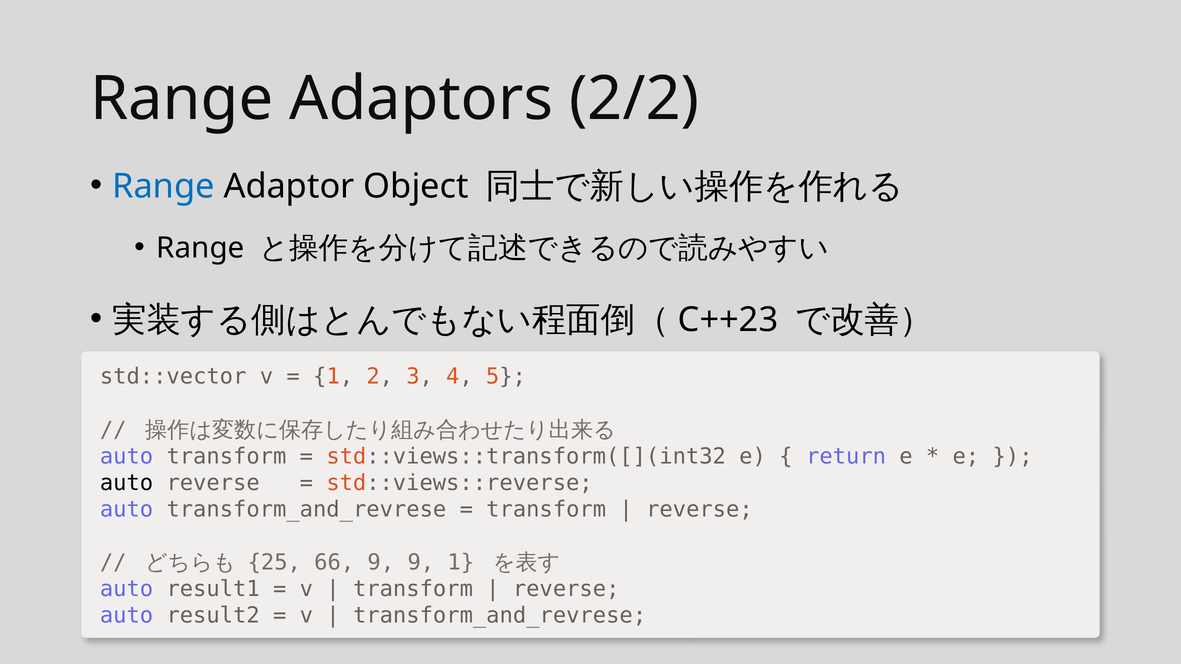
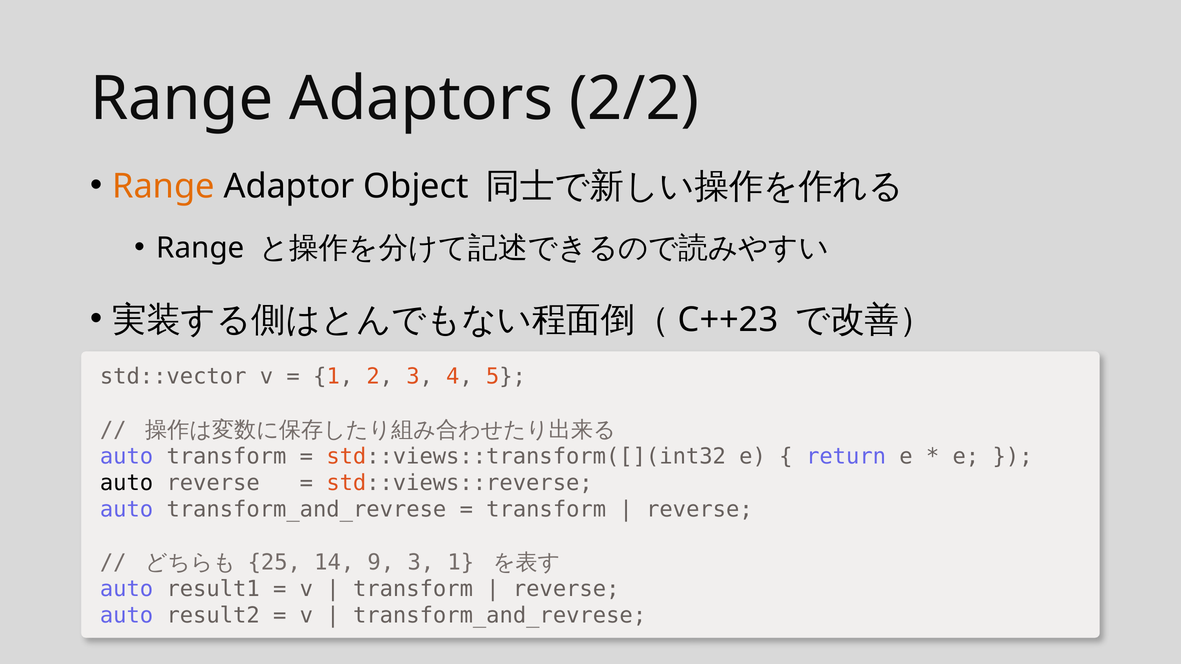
Range colour: blue -> orange (163, 186)
66: 66 -> 14 (334, 563)
9 9: 9 -> 3 (421, 563)
